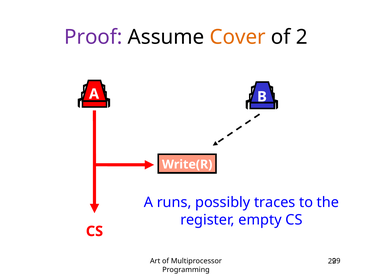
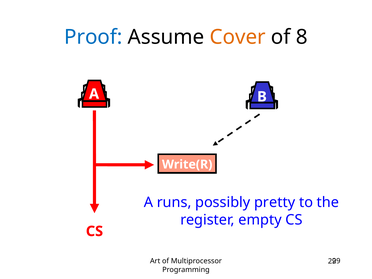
Proof colour: purple -> blue (93, 37)
2: 2 -> 8 (302, 37)
traces: traces -> pretty (275, 202)
